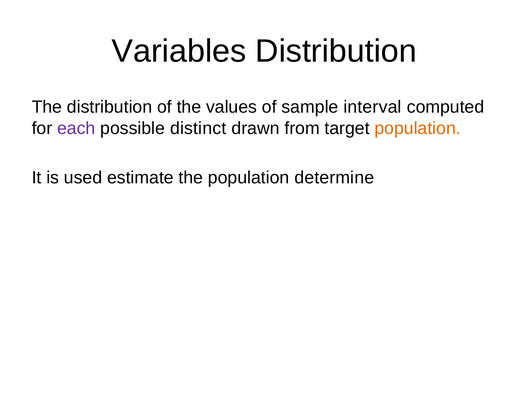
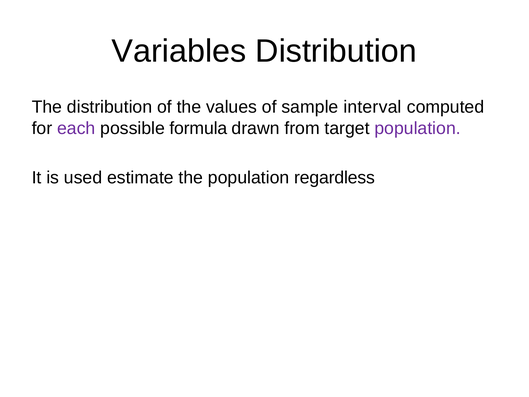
distinct: distinct -> formula (198, 128)
population colour: orange -> purple (418, 128)
determine: determine -> regardless (334, 178)
